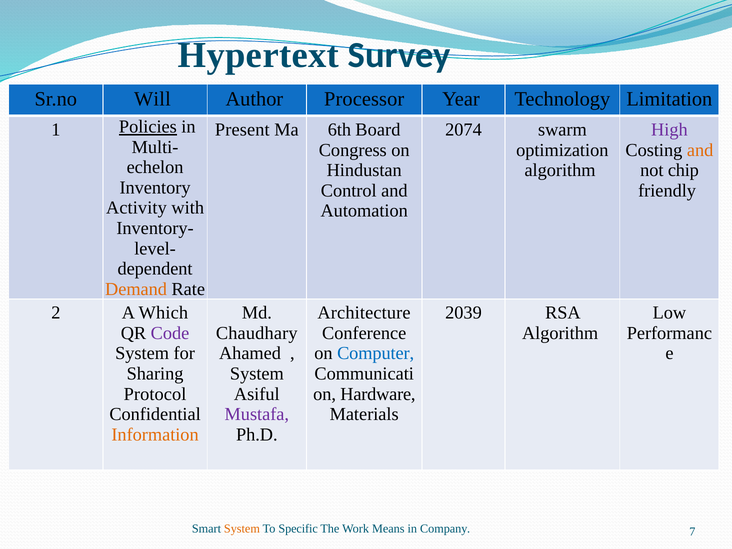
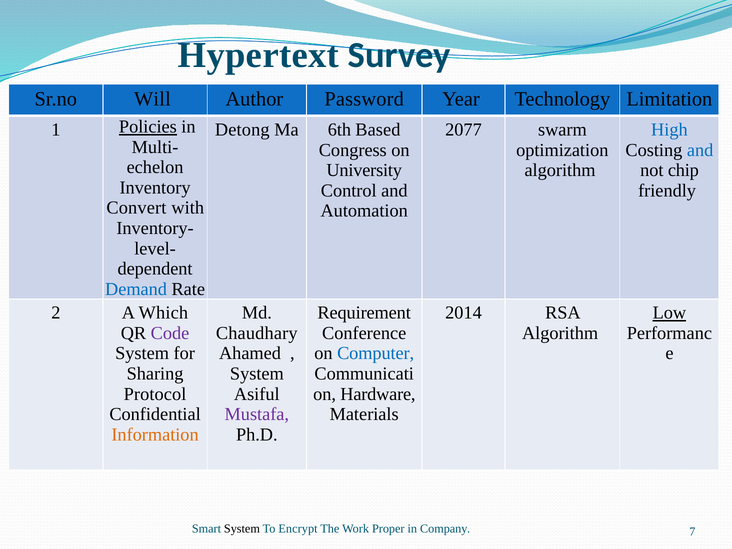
Processor: Processor -> Password (364, 99)
Present: Present -> Detong (242, 130)
Board: Board -> Based (378, 130)
2074: 2074 -> 2077 (463, 130)
High colour: purple -> blue (669, 130)
and colour: orange -> blue (700, 150)
Hindustan: Hindustan -> University (364, 170)
Activity: Activity -> Convert (136, 208)
Demand colour: orange -> blue (136, 289)
Architecture: Architecture -> Requirement (364, 313)
2039: 2039 -> 2014 (463, 313)
Low underline: none -> present (669, 313)
System colour: orange -> black (242, 529)
Specific: Specific -> Encrypt (298, 529)
Means: Means -> Proper (388, 529)
